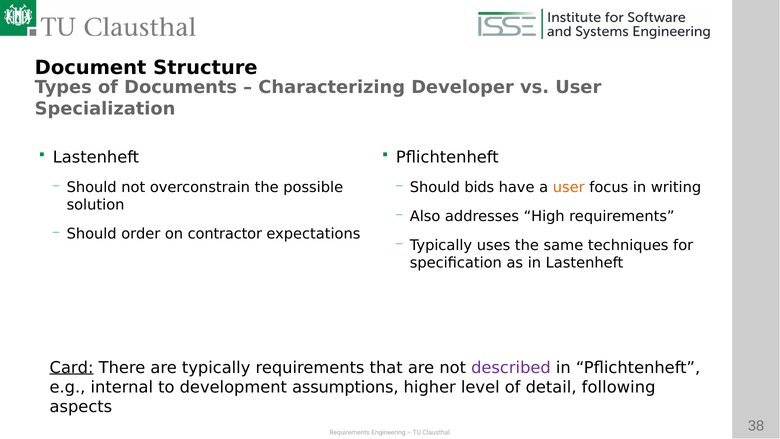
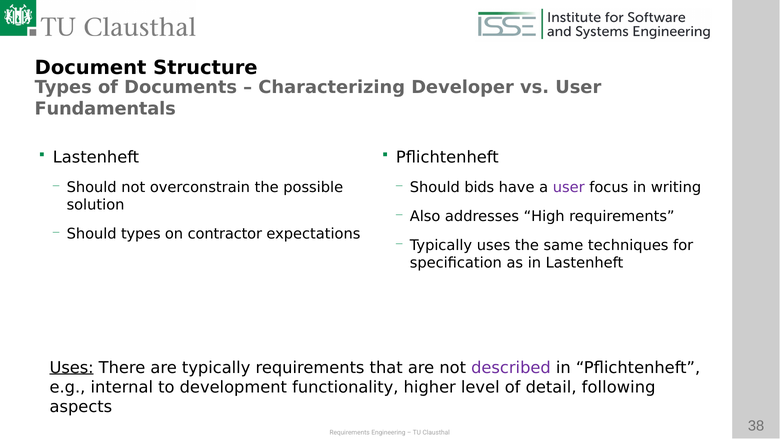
Specialization: Specialization -> Fundamentals (105, 109)
user colour: orange -> purple (569, 187)
Should order: order -> types (141, 234)
Card: Card -> Uses (72, 368)
assumptions: assumptions -> functionality (345, 387)
